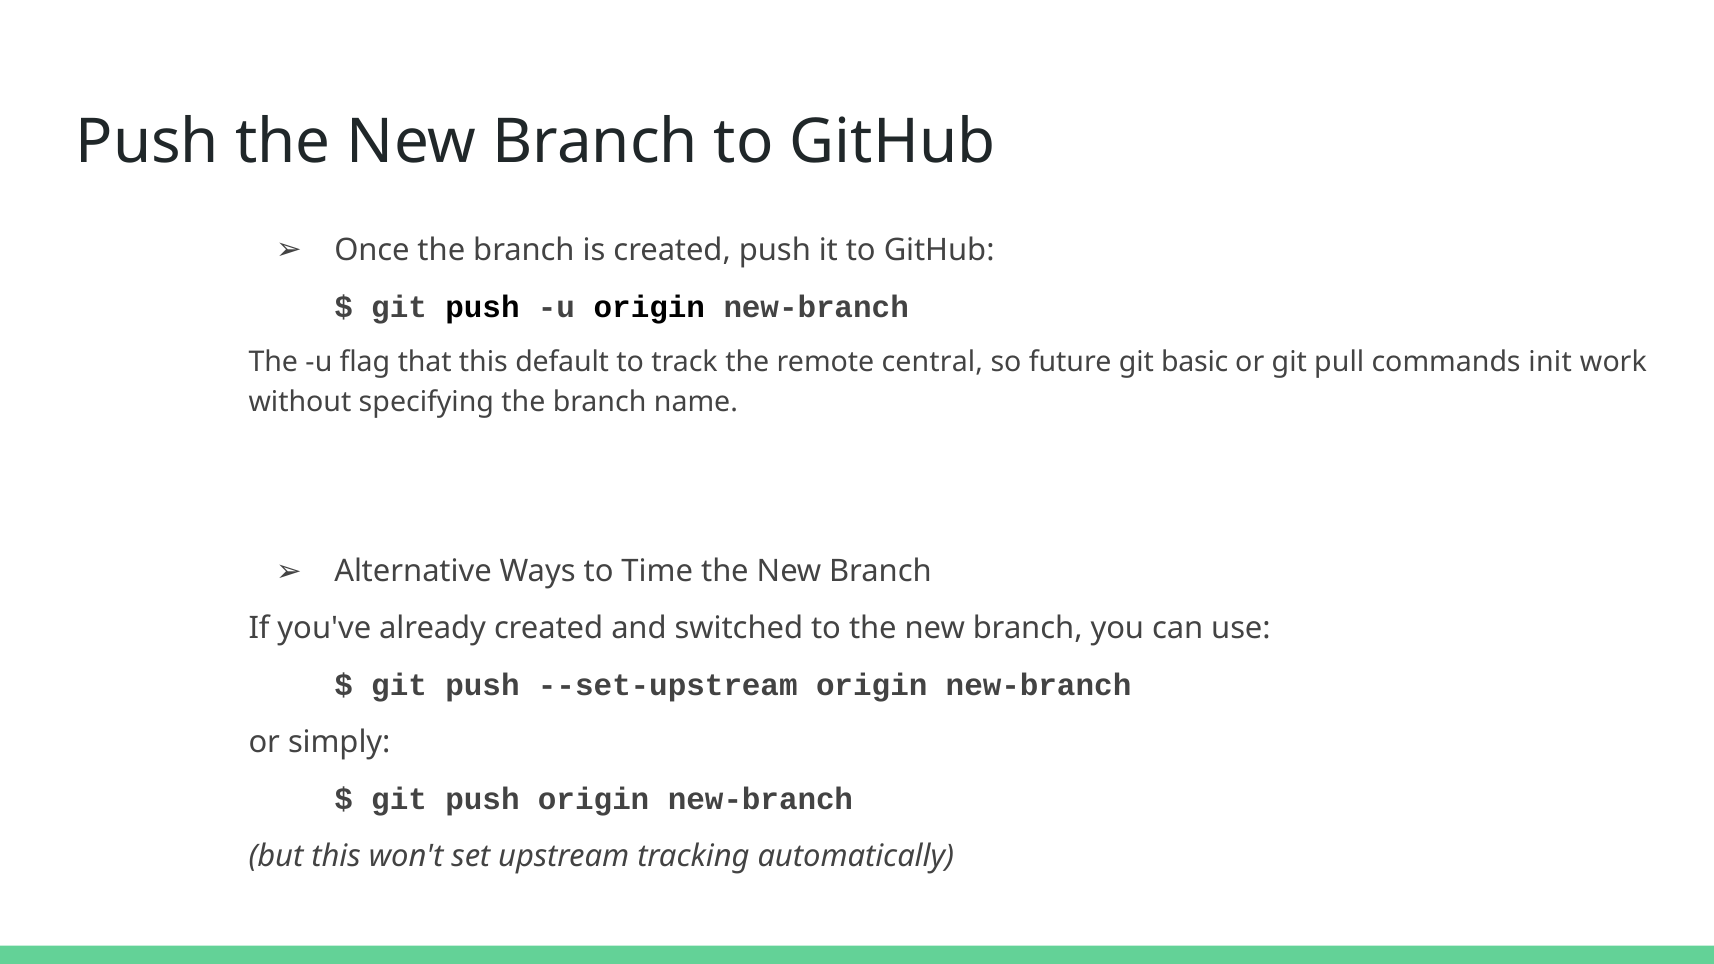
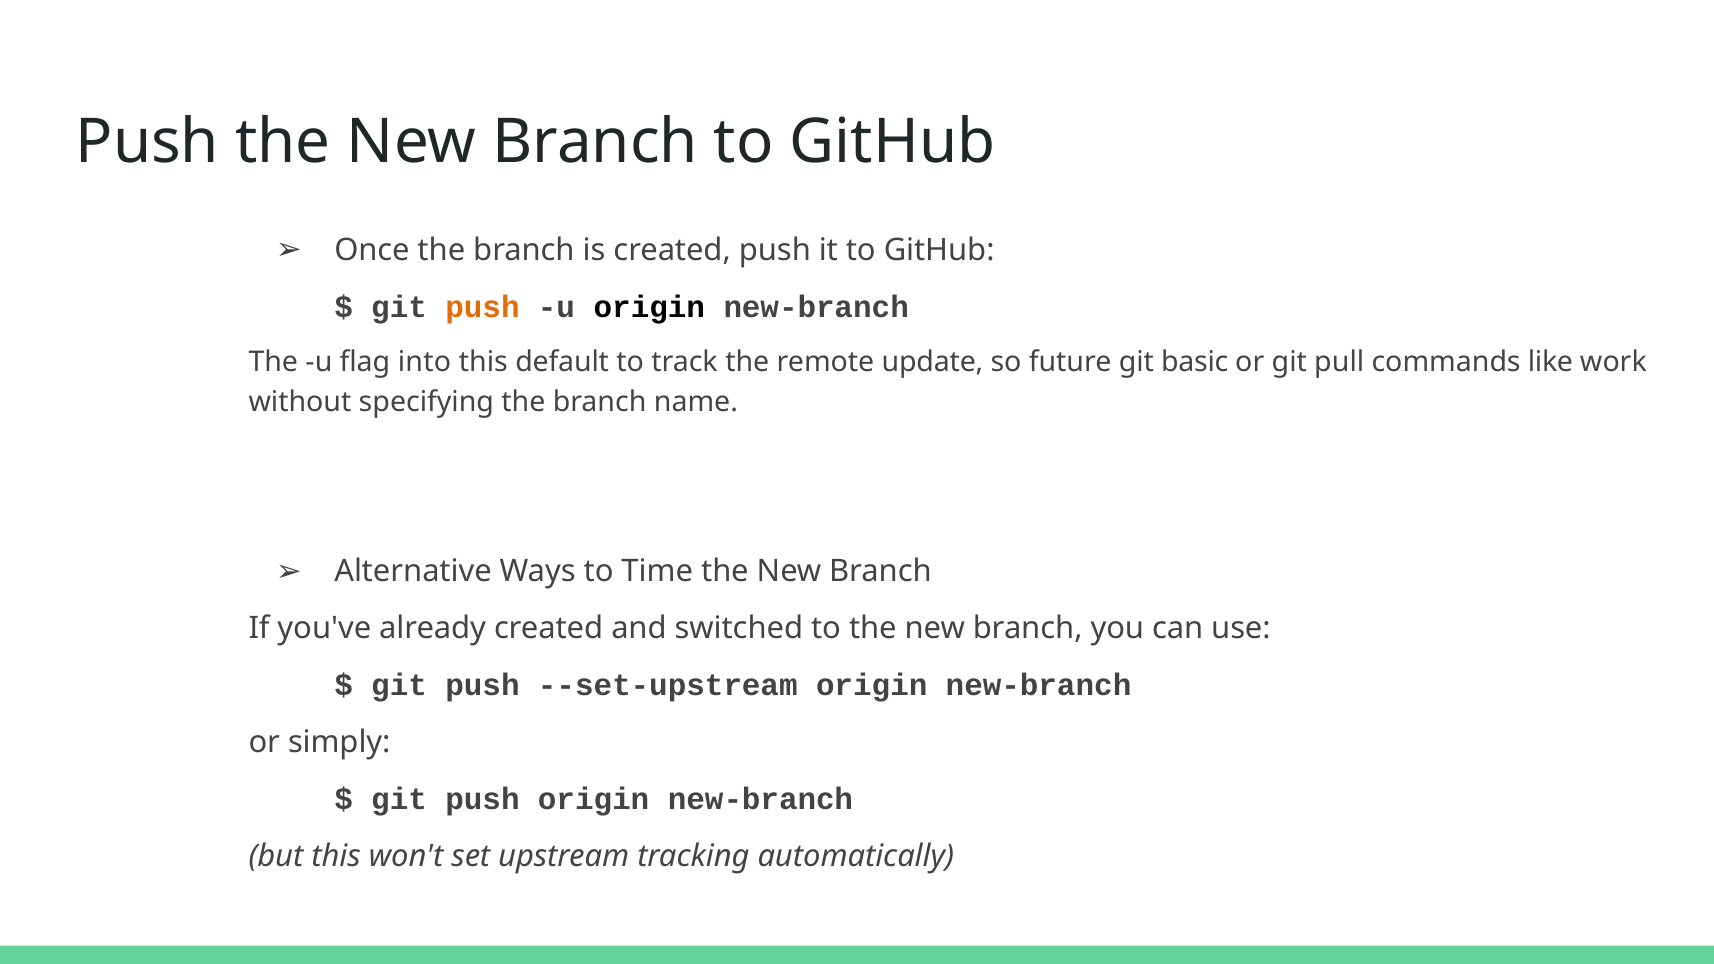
push colour: black -> orange (482, 307)
that: that -> into (424, 362)
central: central -> update (932, 362)
init: init -> like (1550, 362)
